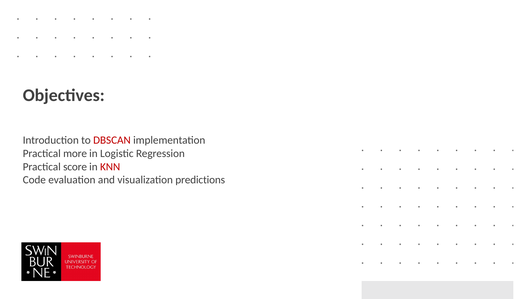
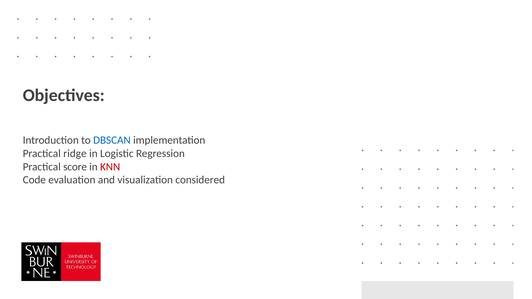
DBSCAN colour: red -> blue (112, 140)
more: more -> ridge (75, 154)
predictions: predictions -> considered (200, 180)
